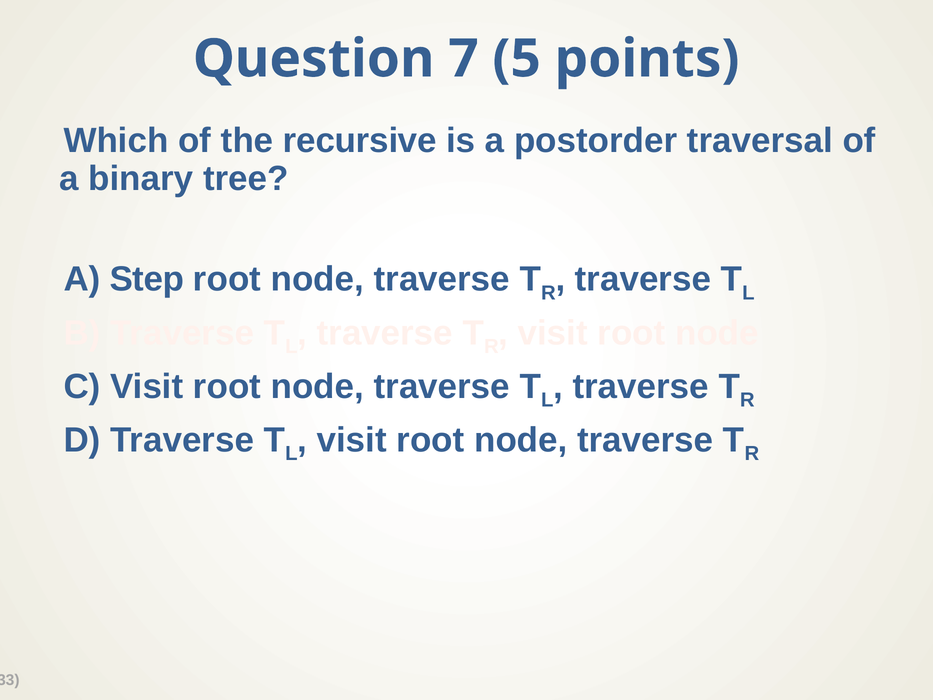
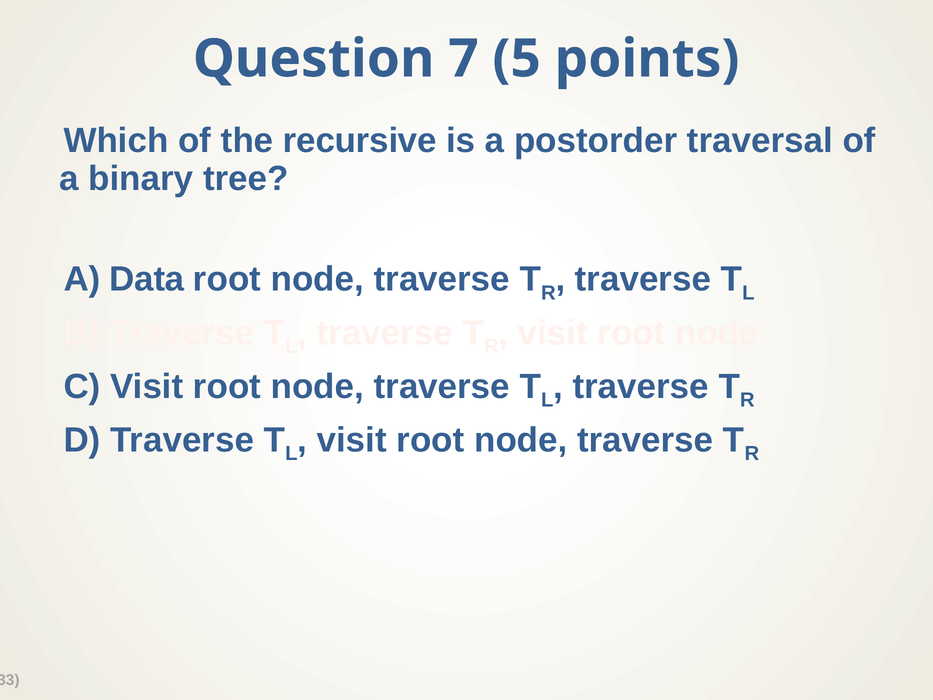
Step: Step -> Data (147, 279)
